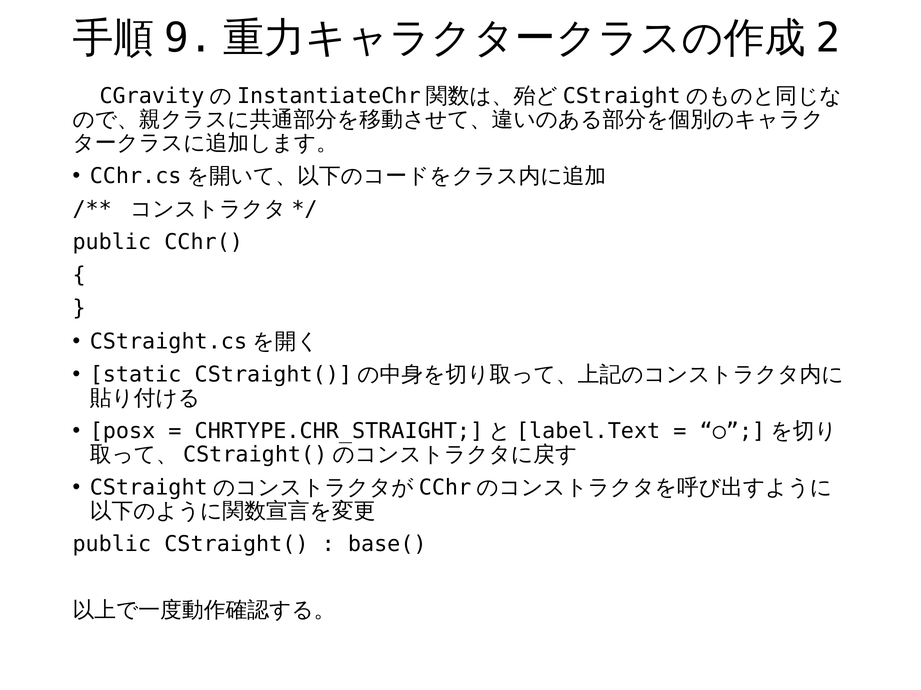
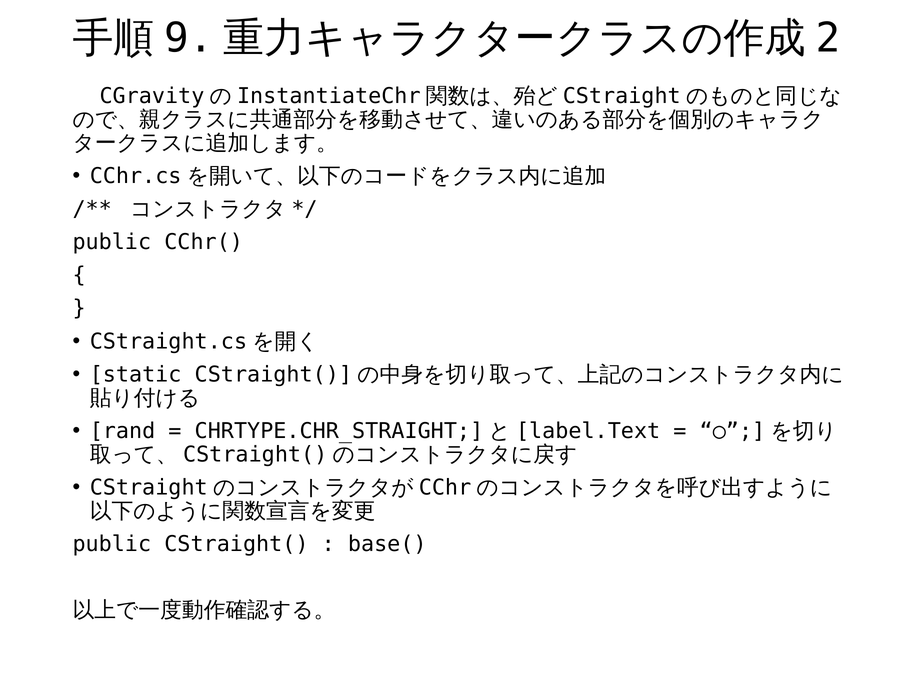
posx: posx -> rand (123, 431)
